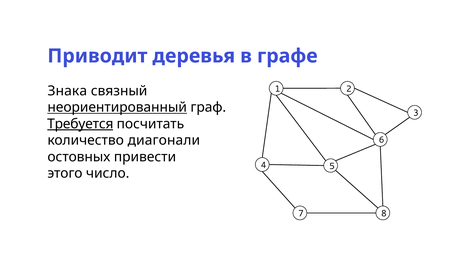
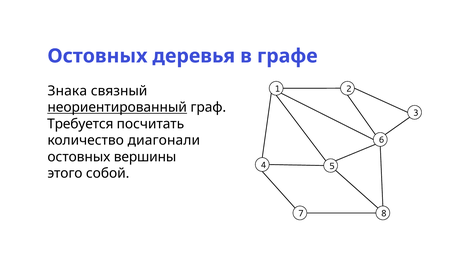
Приводит: Приводит -> Остовных (97, 56)
Требуется underline: present -> none (80, 124)
привести: привести -> вершины (145, 157)
число: число -> собой (108, 173)
